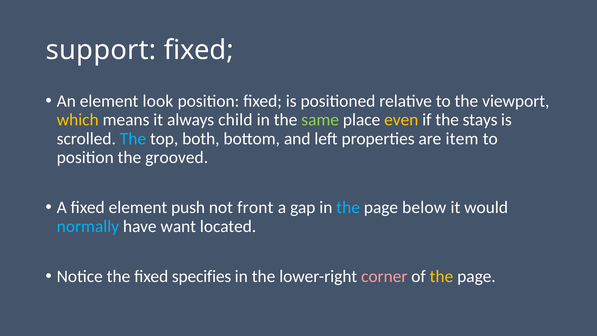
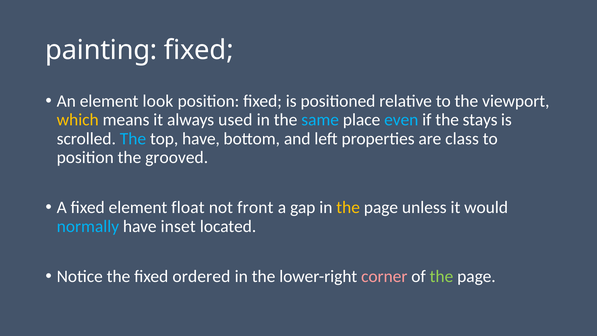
support: support -> painting (101, 50)
child: child -> used (235, 120)
same colour: light green -> light blue (320, 120)
even colour: yellow -> light blue (401, 120)
top both: both -> have (201, 139)
item: item -> class (462, 139)
push: push -> float (188, 207)
the colour: light blue -> yellow (348, 207)
below: below -> unless (424, 207)
want: want -> inset (178, 226)
specifies: specifies -> ordered (201, 276)
the colour: yellow -> light green (441, 276)
